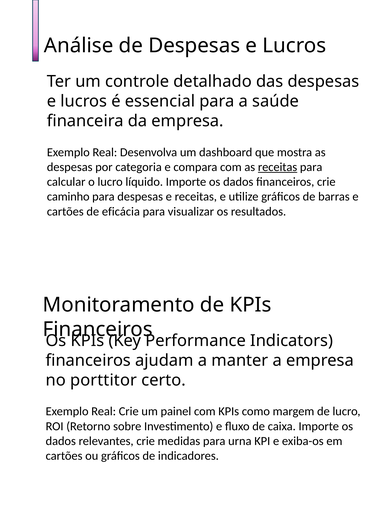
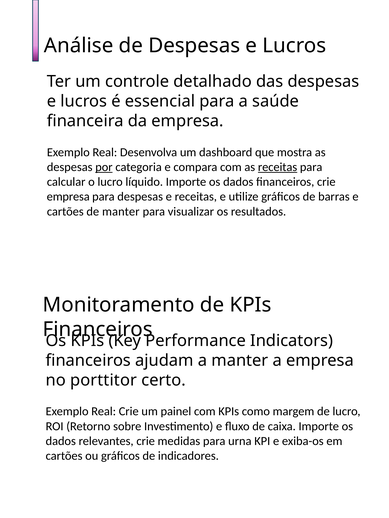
por underline: none -> present (104, 167)
caminho: caminho -> empresa (68, 197)
de eficácia: eficácia -> manter (121, 212)
